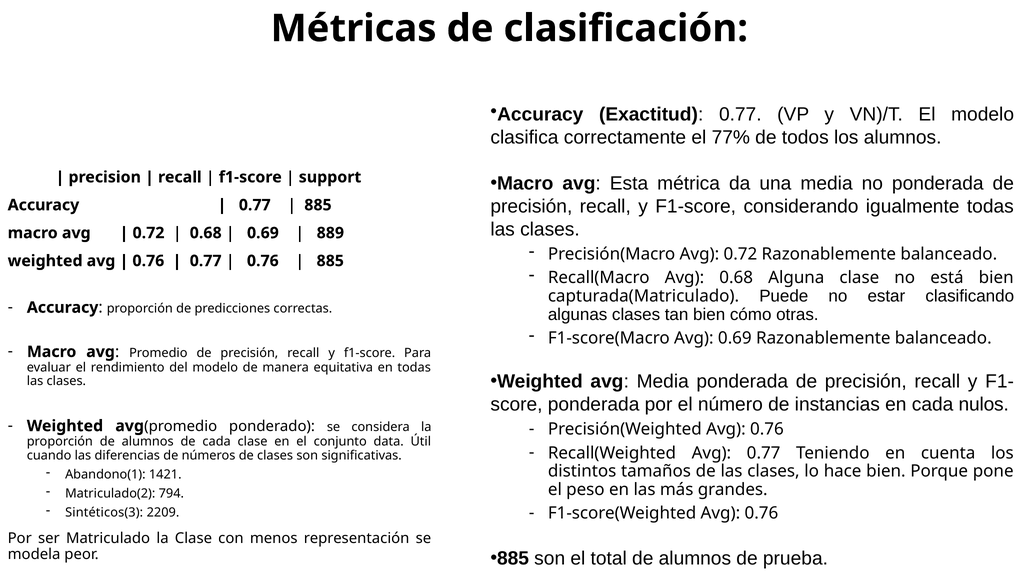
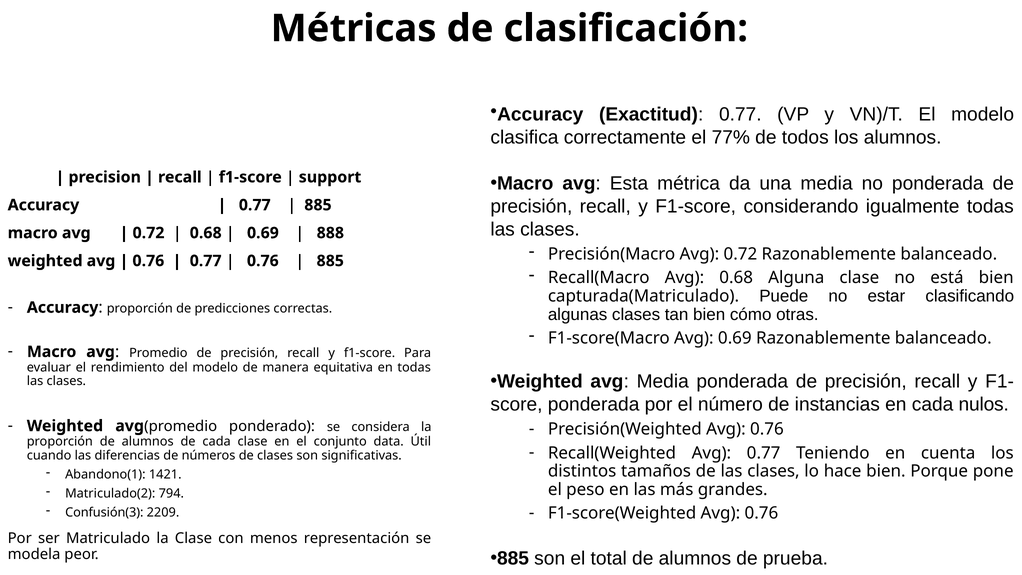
889: 889 -> 888 (330, 233)
Sintéticos(3: Sintéticos(3 -> Confusión(3 (104, 513)
